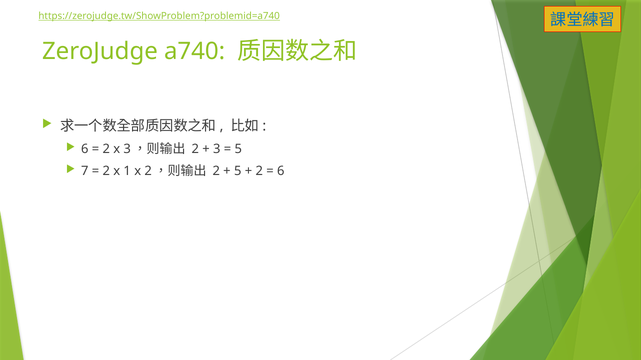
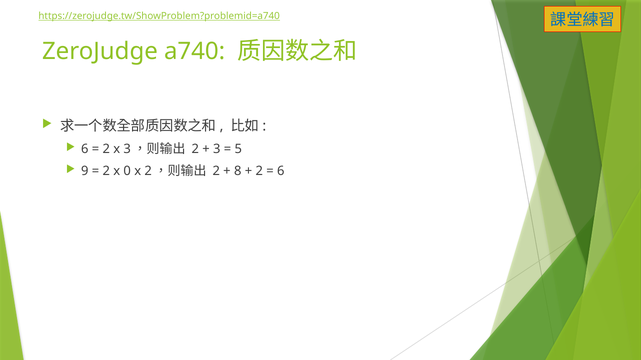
7: 7 -> 9 (85, 171)
1: 1 -> 0 (127, 171)
5: 5 -> 8 (238, 171)
